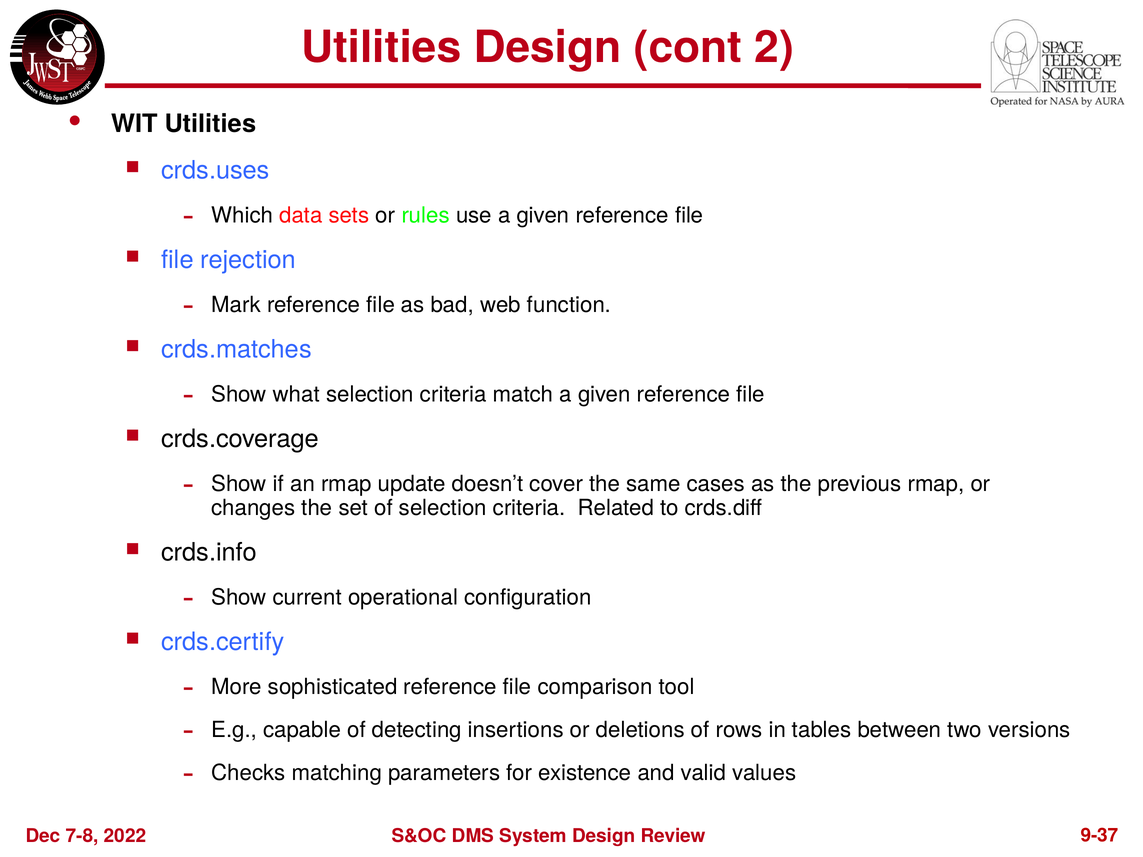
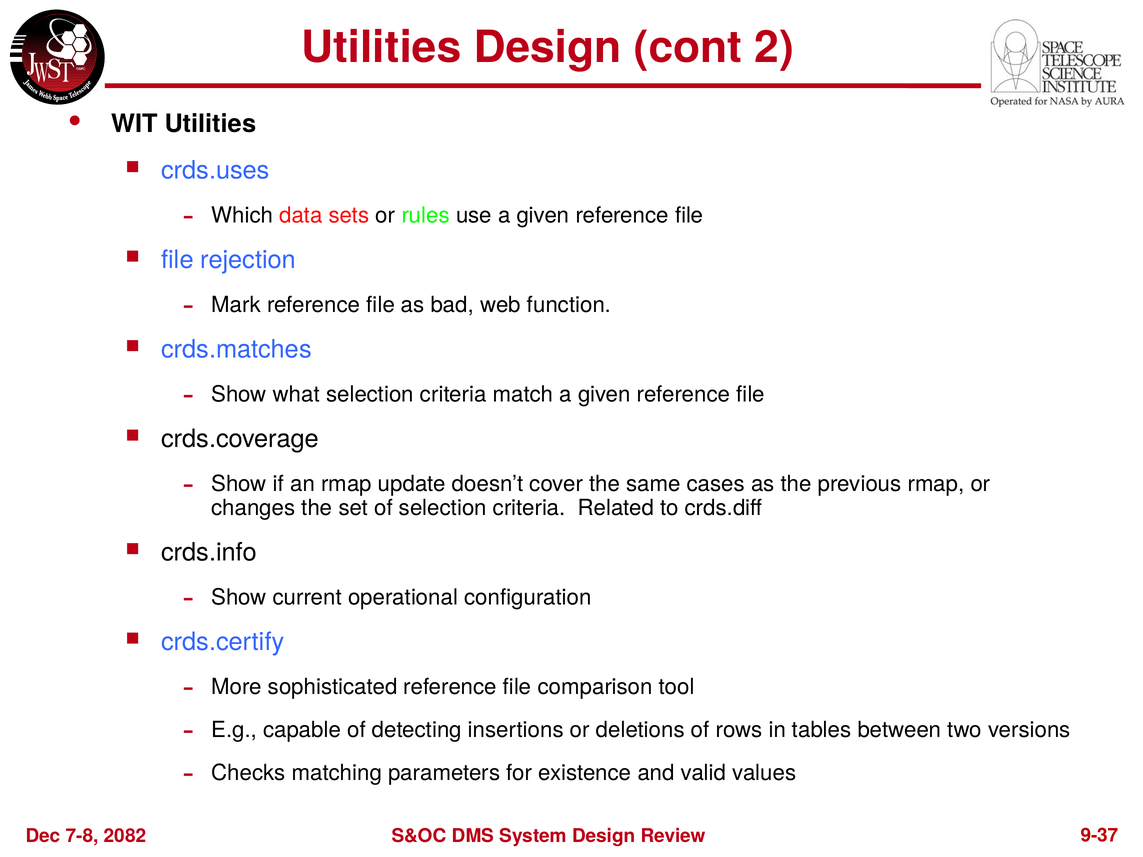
2022: 2022 -> 2082 (125, 836)
